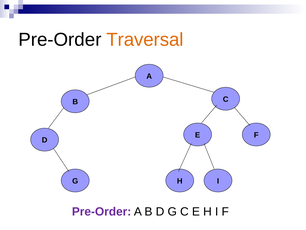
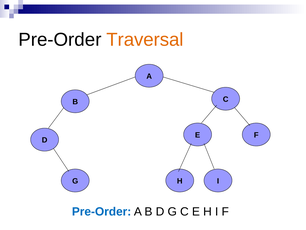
Pre-Order colour: purple -> blue (102, 211)
